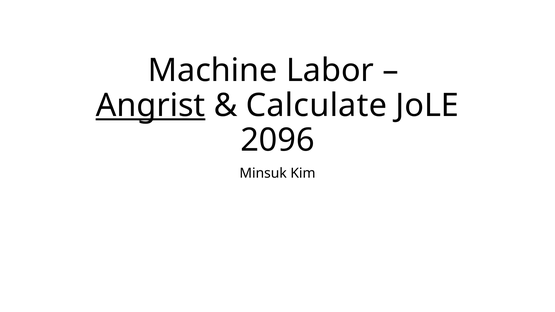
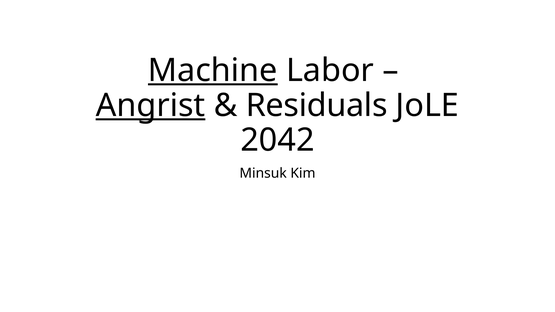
Machine underline: none -> present (213, 70)
Calculate: Calculate -> Residuals (317, 105)
2096: 2096 -> 2042 (277, 140)
